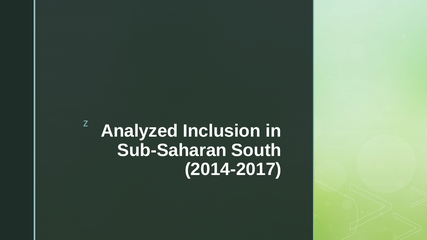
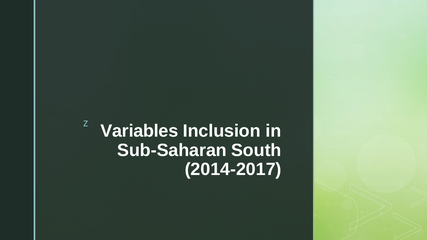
Analyzed: Analyzed -> Variables (139, 131)
